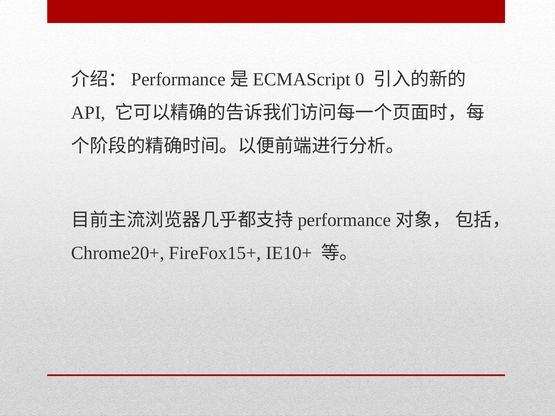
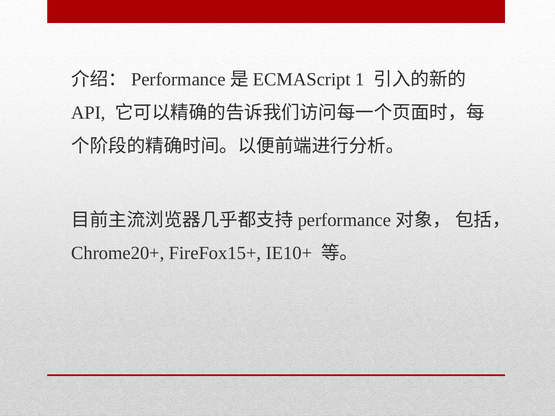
0: 0 -> 1 (360, 79)
